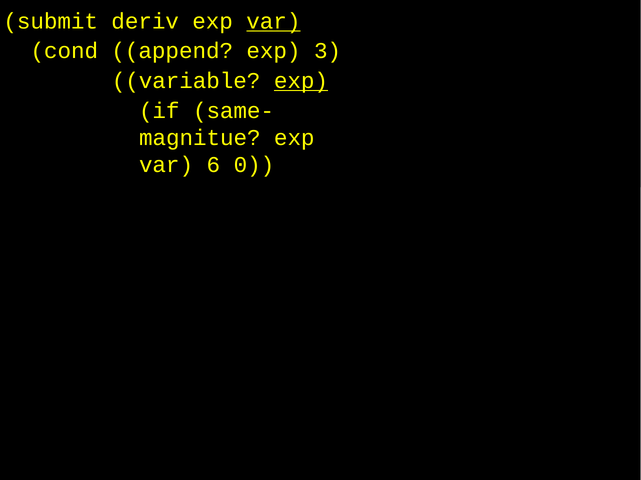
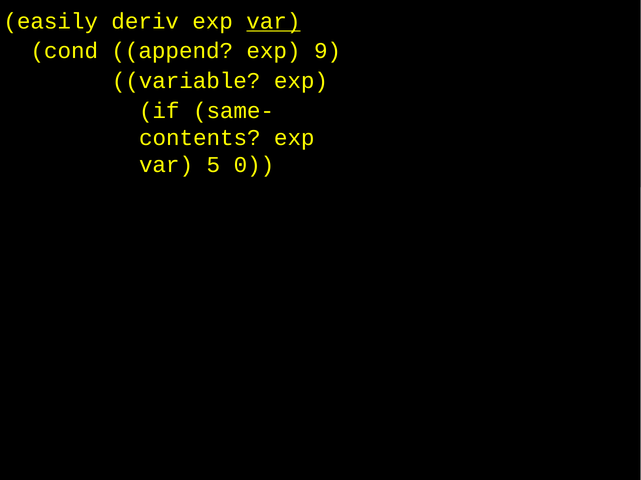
submit: submit -> easily (51, 21)
3: 3 -> 9 (328, 51)
exp underline: present -> none (301, 81)
magnitue: magnitue -> contents (200, 138)
6: 6 -> 5 (213, 165)
